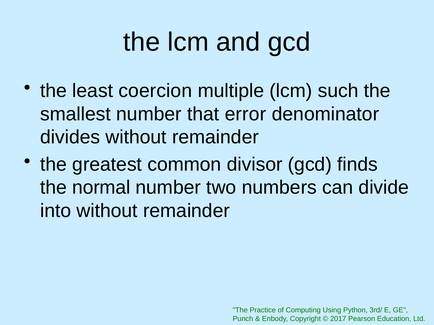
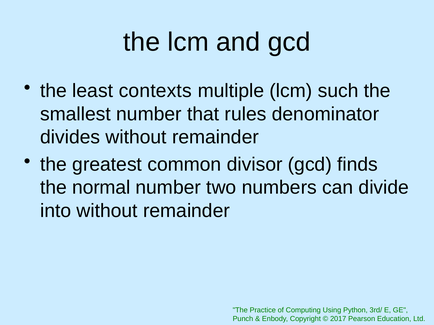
coercion: coercion -> contexts (155, 91)
error: error -> rules (246, 114)
